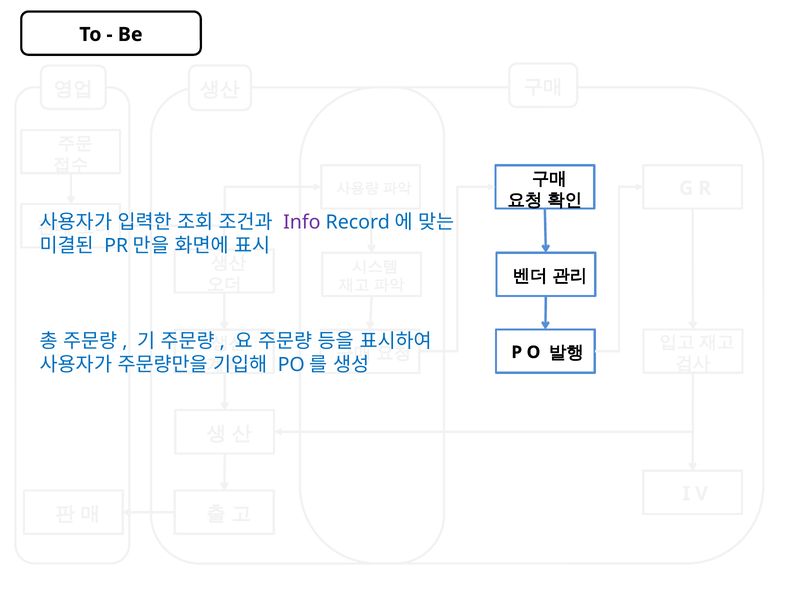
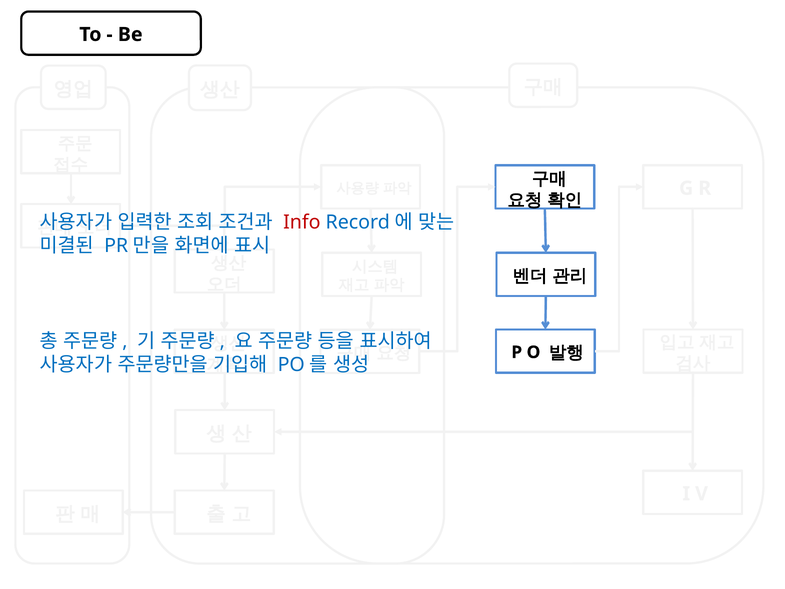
Info colour: purple -> red (302, 222)
